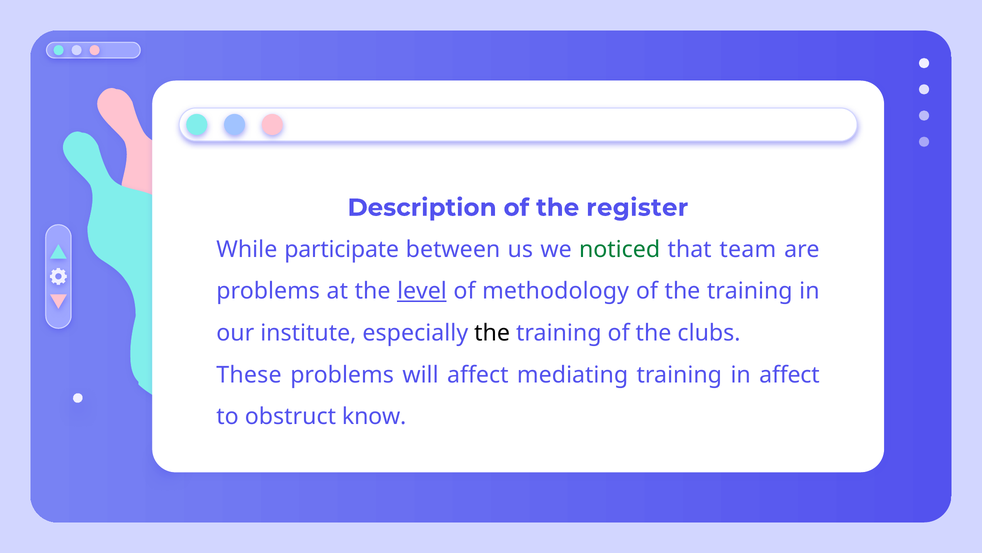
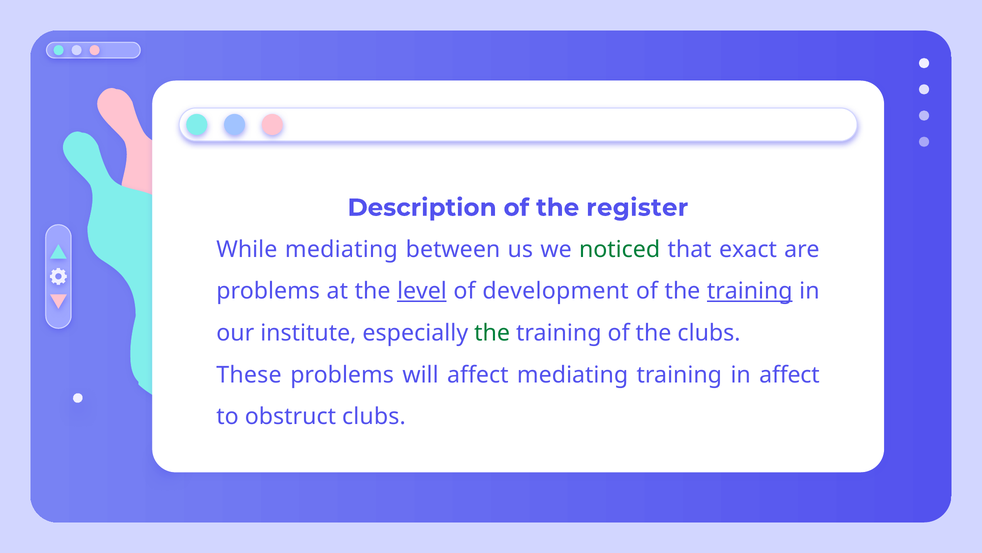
While participate: participate -> mediating (341, 249)
team: team -> exact (748, 249)
methodology: methodology -> development (556, 291)
training underline: none -> present (750, 291)
the colour: black -> green (492, 333)
obstruct know: know -> clubs (374, 416)
